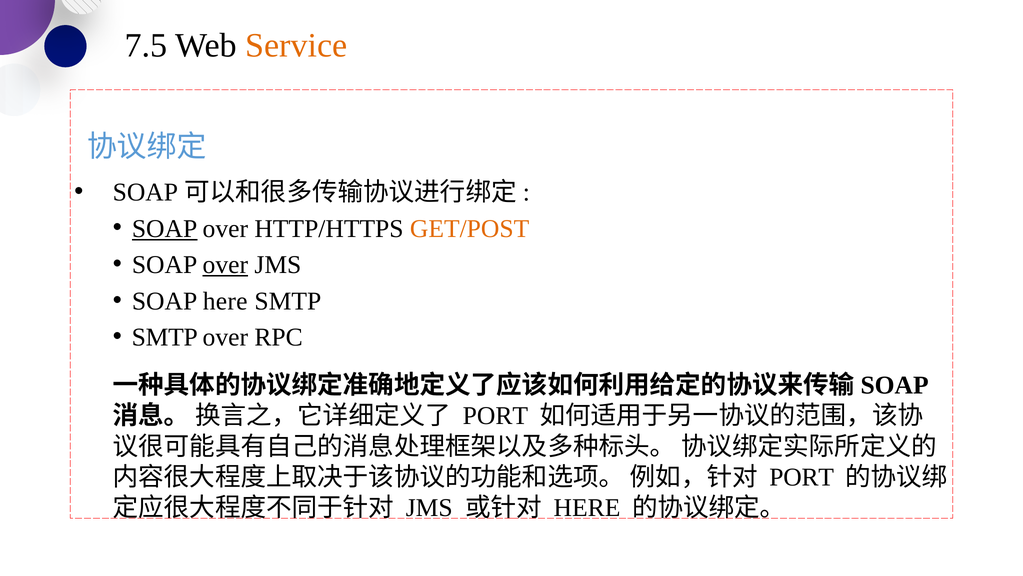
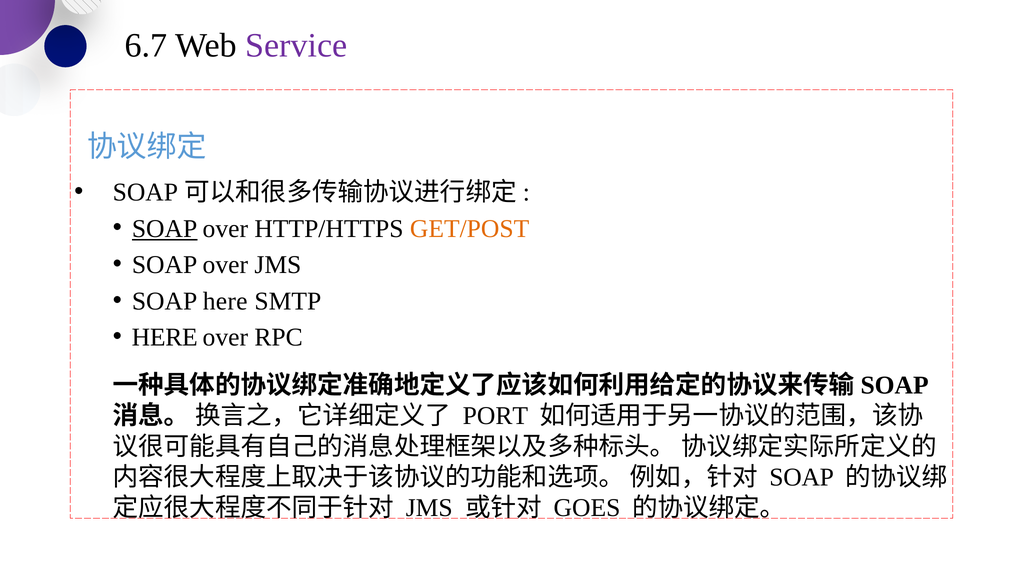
7.5: 7.5 -> 6.7 (146, 45)
Service colour: orange -> purple (296, 45)
over underline: present -> none (225, 265)
SMTP: SMTP -> HERE (165, 337)
PORT: PORT -> SOAP (802, 477)
HERE: HERE -> GOES (587, 508)
